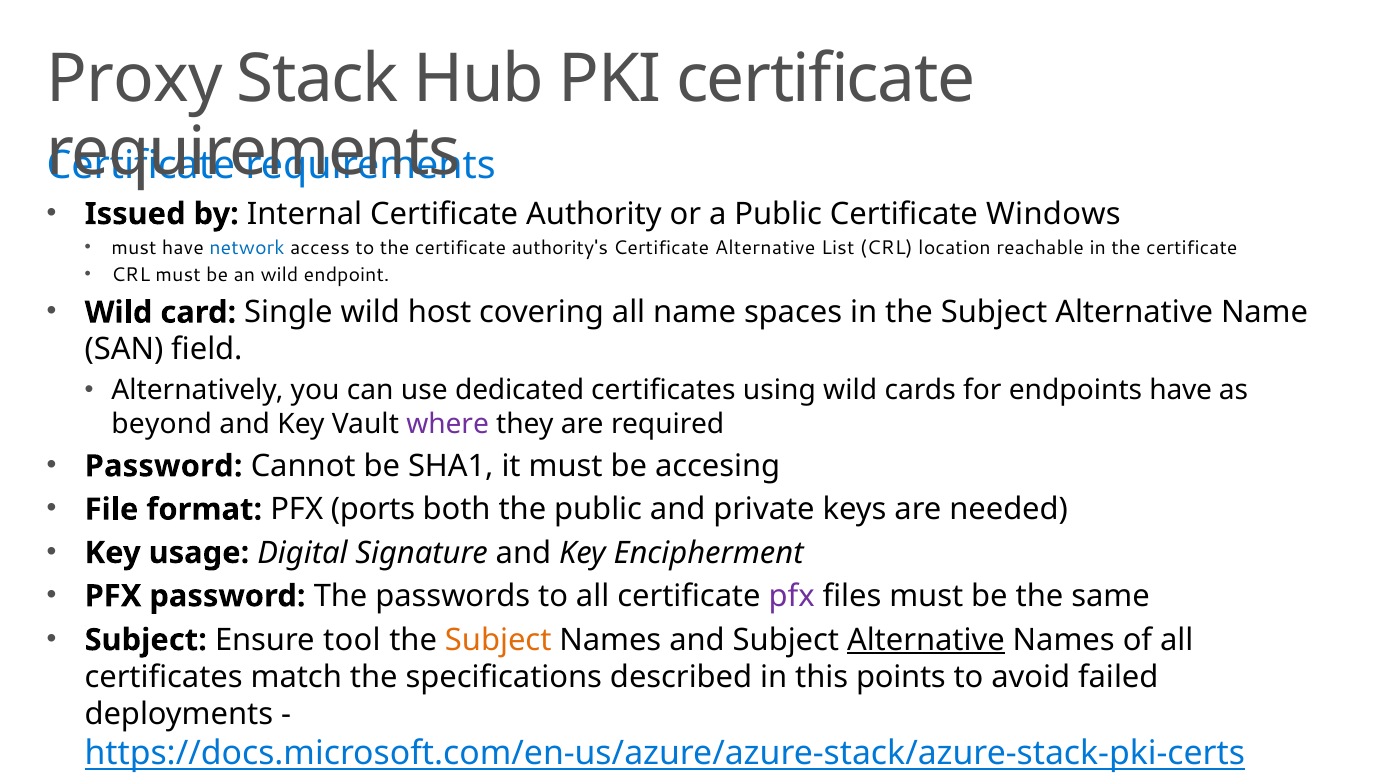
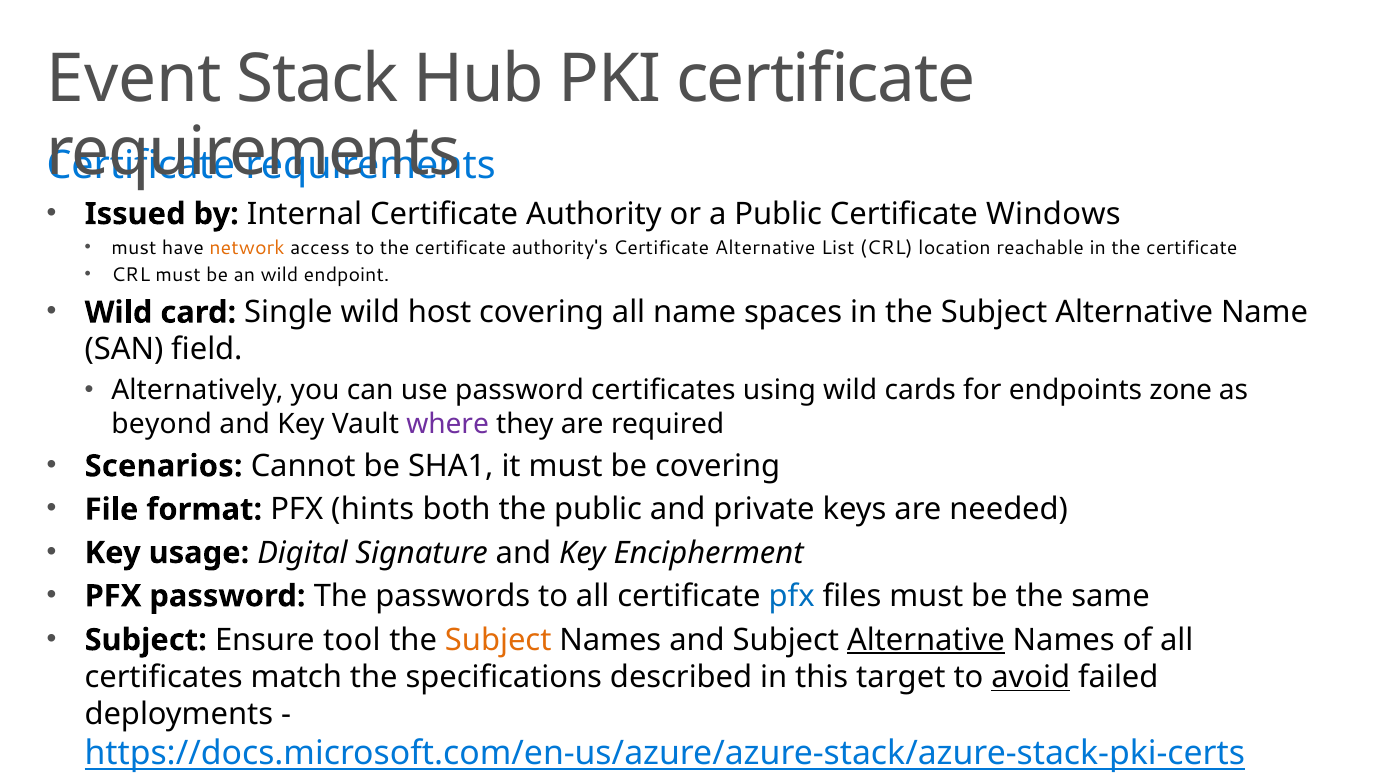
Proxy: Proxy -> Event (134, 79)
network colour: blue -> orange (247, 248)
use dedicated: dedicated -> password (519, 391)
endpoints have: have -> zone (1181, 391)
Password: Password -> Scenarios (164, 466)
be accesing: accesing -> covering (718, 466)
ports: ports -> hints (373, 509)
pfx colour: purple -> blue (792, 596)
points: points -> target (901, 677)
avoid underline: none -> present (1031, 677)
